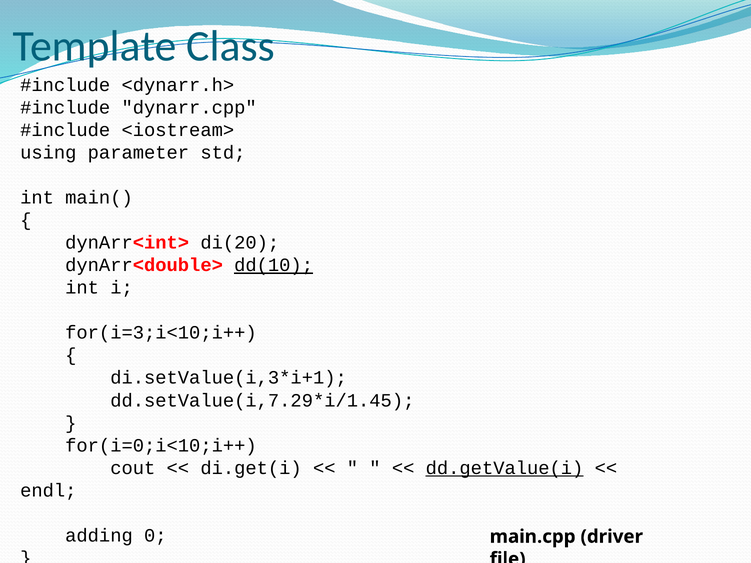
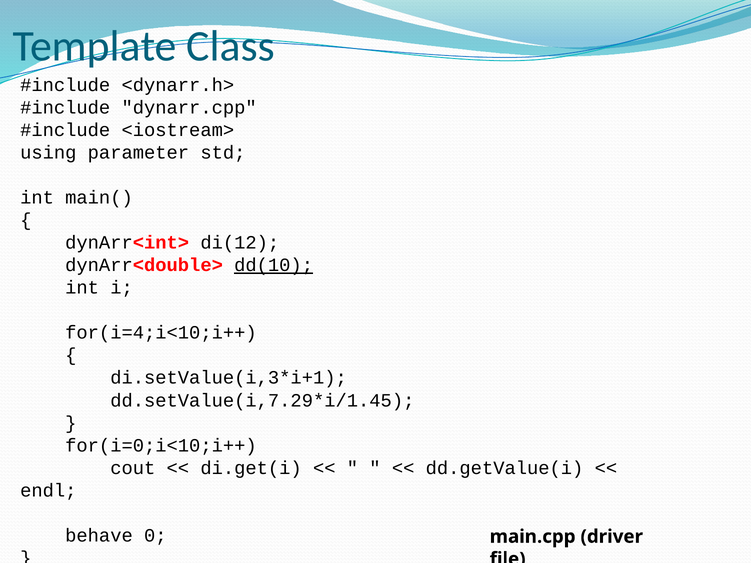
di(20: di(20 -> di(12 (240, 243)
for(i=3;i<10;i++: for(i=3;i<10;i++ -> for(i=4;i<10;i++ (161, 333)
dd.getValue(i underline: present -> none (505, 468)
adding: adding -> behave (99, 536)
